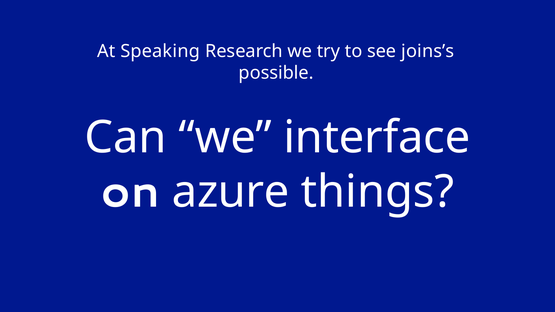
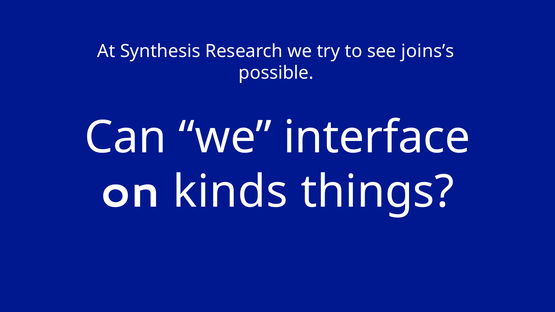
Speaking: Speaking -> Synthesis (160, 51)
azure: azure -> kinds (230, 192)
